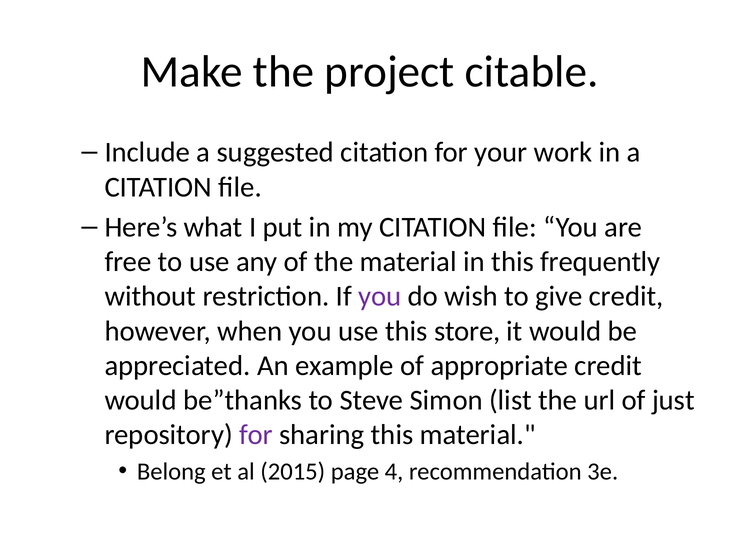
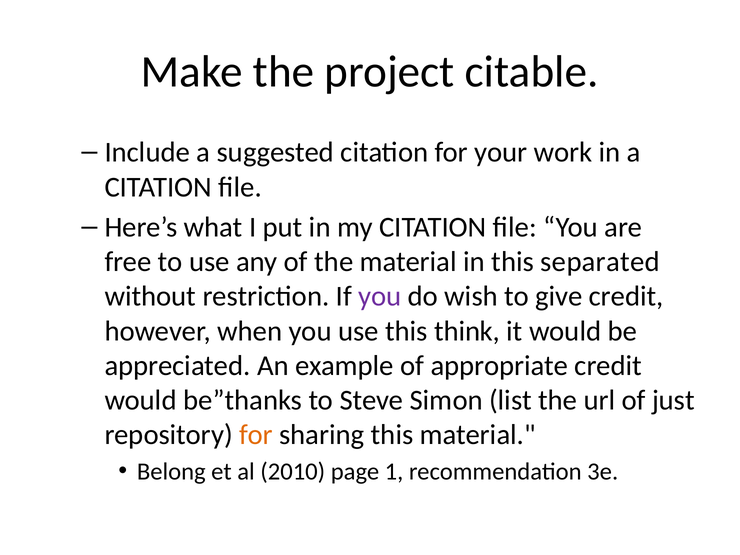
frequently: frequently -> separated (600, 262)
store: store -> think (467, 331)
for colour: purple -> orange (256, 435)
2015: 2015 -> 2010 (293, 471)
4: 4 -> 1 (394, 471)
